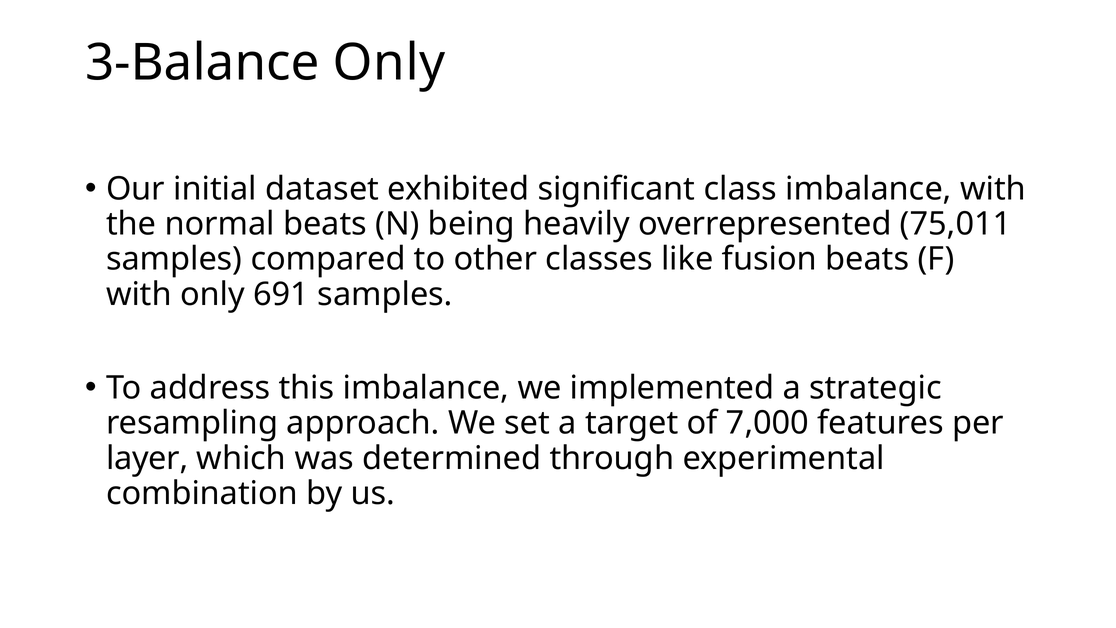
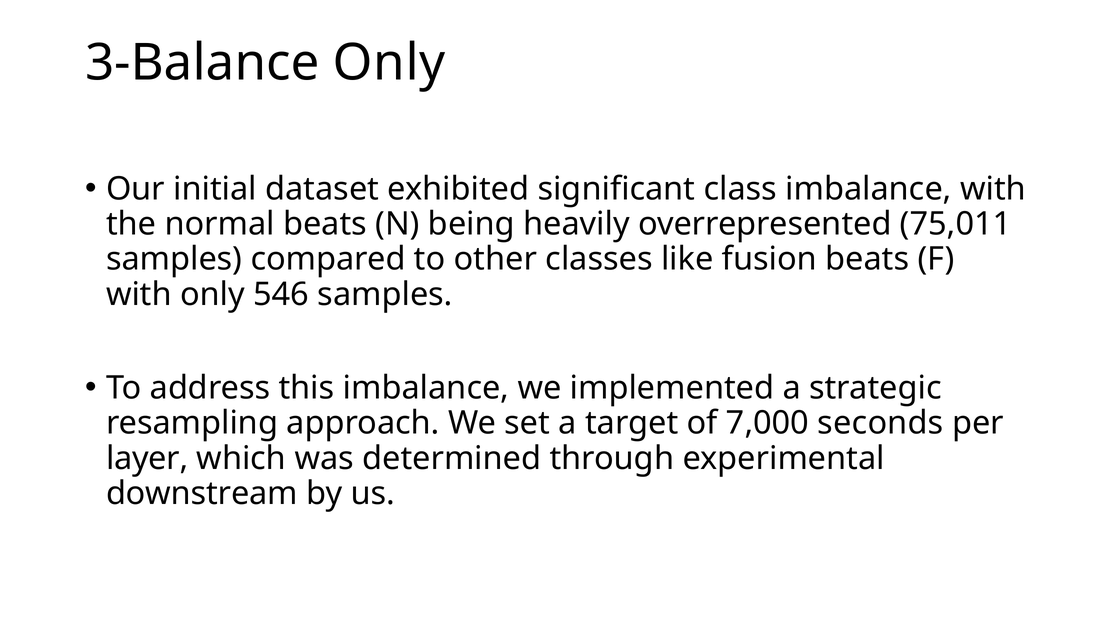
691: 691 -> 546 (281, 294)
features: features -> seconds (880, 423)
combination: combination -> downstream (202, 493)
